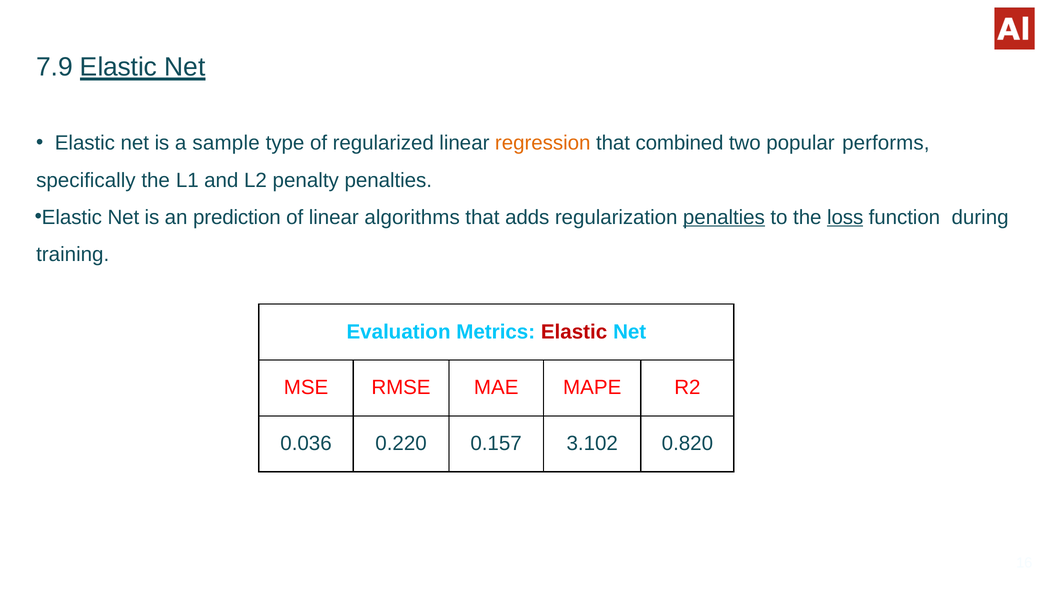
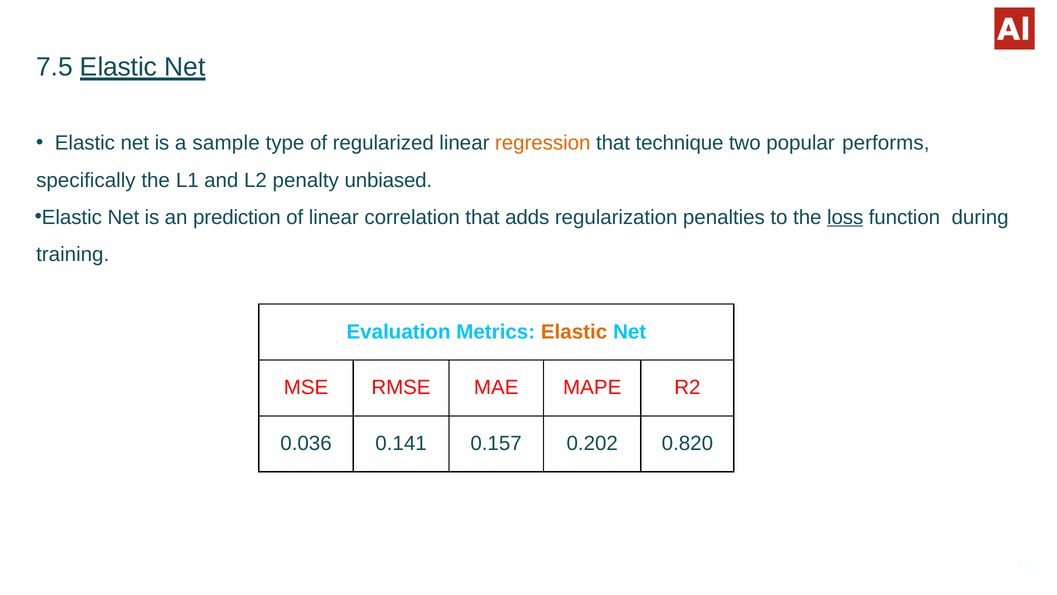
7.9: 7.9 -> 7.5 (55, 67)
combined: combined -> technique (680, 143)
penalty penalties: penalties -> unbiased (388, 180)
algorithms: algorithms -> correlation (412, 217)
penalties underline: present -> none (724, 217)
Elastic colour: red -> orange (574, 331)
0.220: 0.220 -> 0.141 (401, 443)
3.102: 3.102 -> 0.202 (592, 443)
